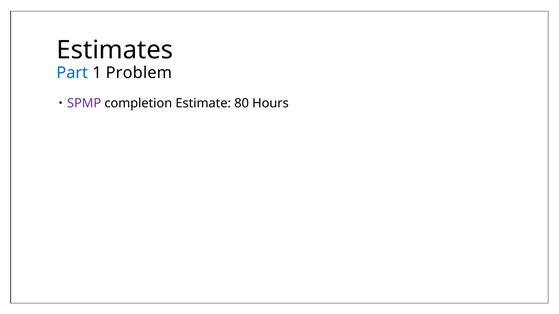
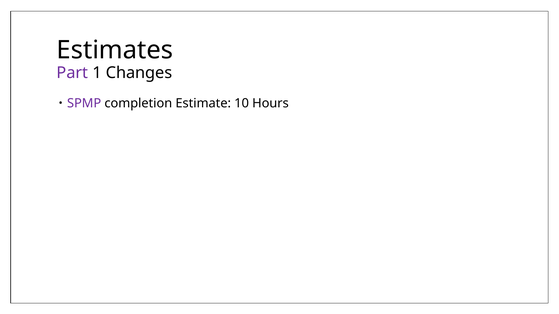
Part colour: blue -> purple (72, 73)
Problem: Problem -> Changes (139, 73)
80: 80 -> 10 (242, 103)
